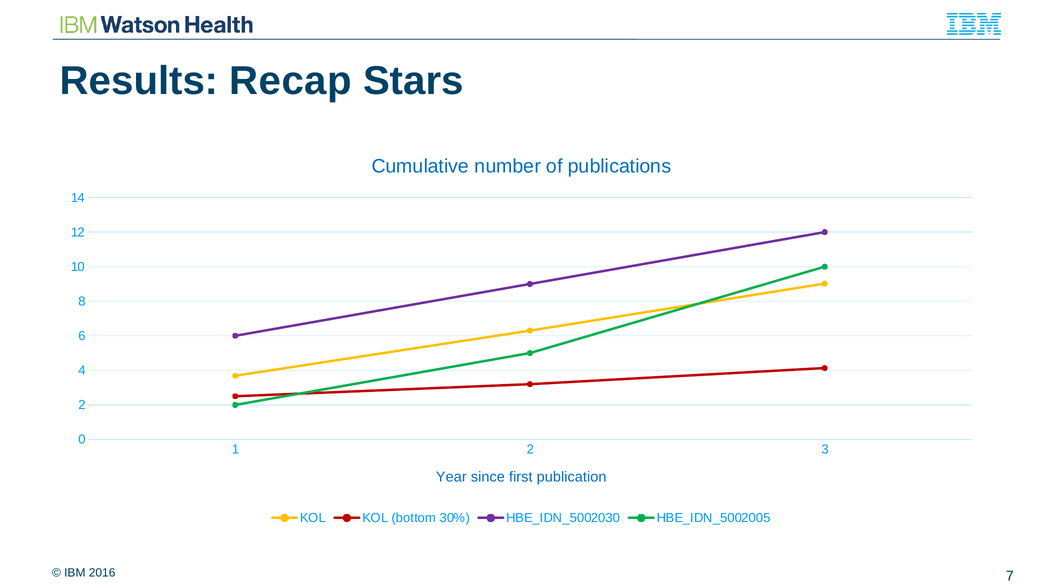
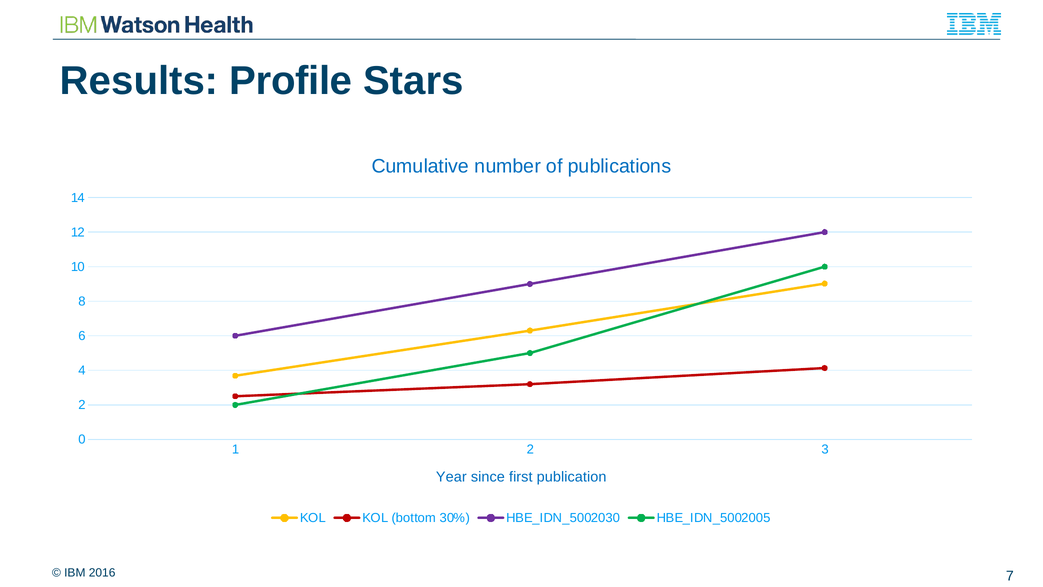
Recap: Recap -> Profile (291, 81)
